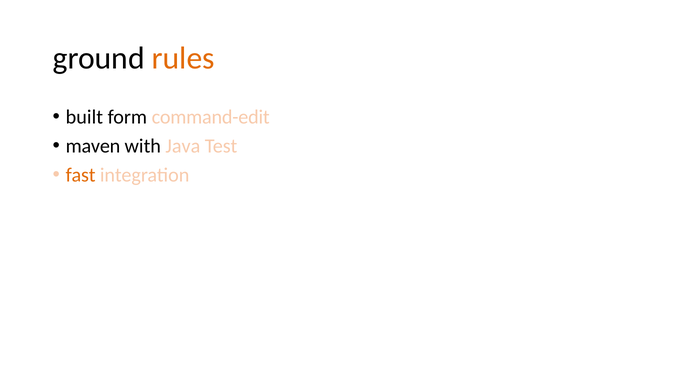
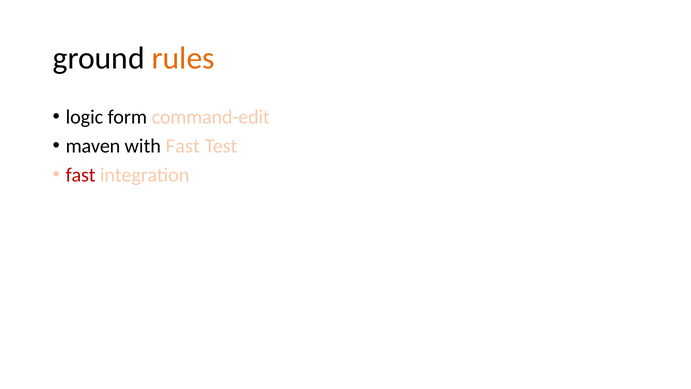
built: built -> logic (84, 117)
with Java: Java -> Fast (183, 146)
fast colour: orange -> red (81, 175)
